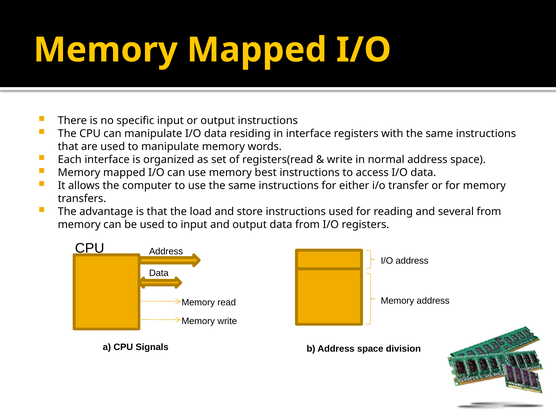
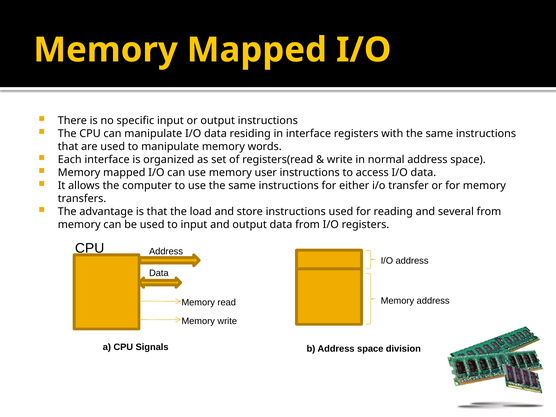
best: best -> user (266, 173)
